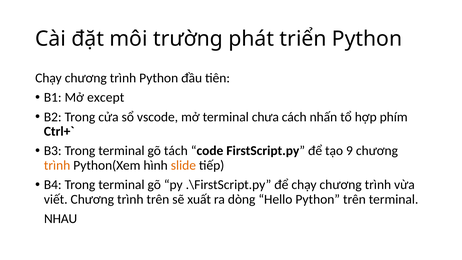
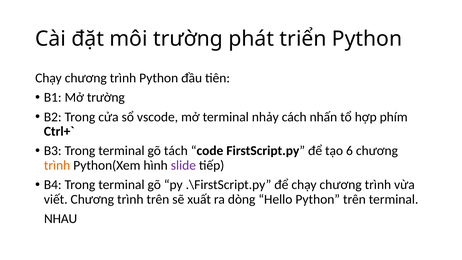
Mở except: except -> trường (106, 97)
chưa: chưa -> nhảy (265, 117)
9: 9 -> 6 (349, 151)
slide colour: orange -> purple (183, 165)
